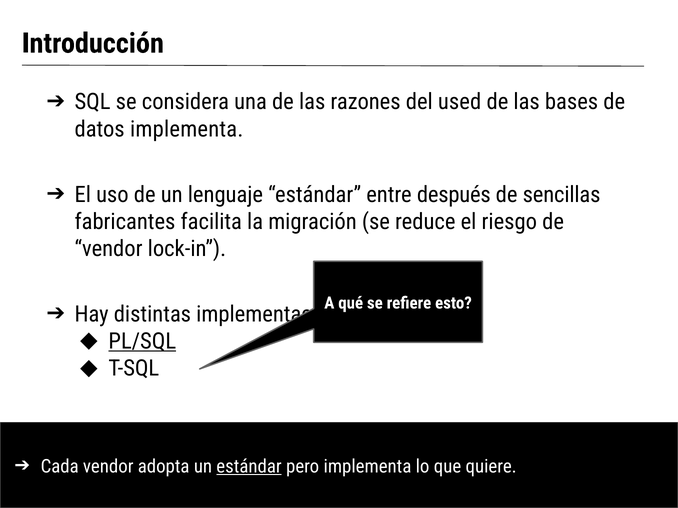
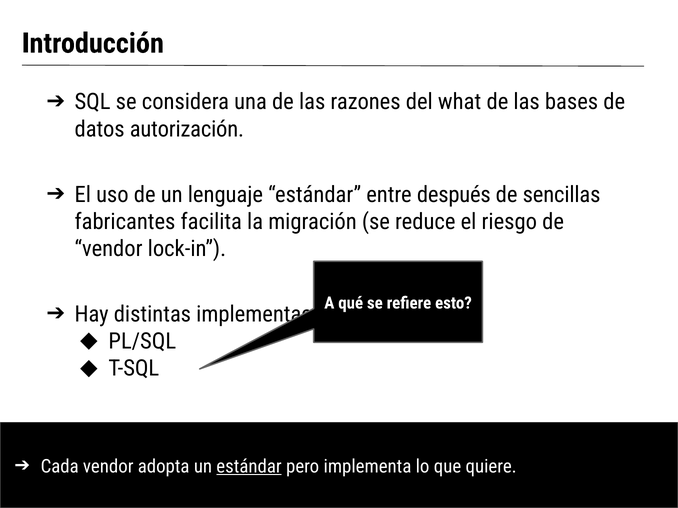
used: used -> what (460, 102)
datos implementa: implementa -> autorización (187, 129)
PL/SQL underline: present -> none (142, 342)
